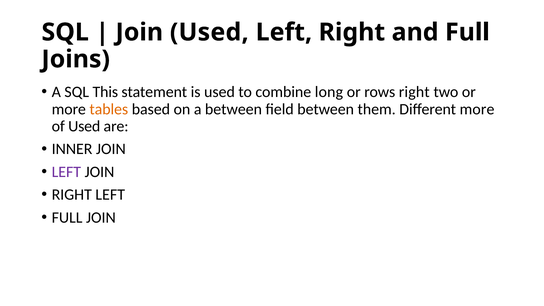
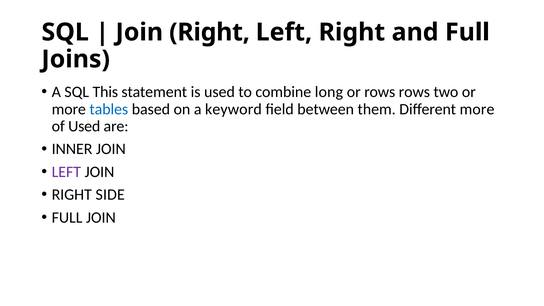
Join Used: Used -> Right (209, 32)
rows right: right -> rows (414, 92)
tables colour: orange -> blue (109, 109)
a between: between -> keyword (233, 109)
RIGHT LEFT: LEFT -> SIDE (110, 195)
